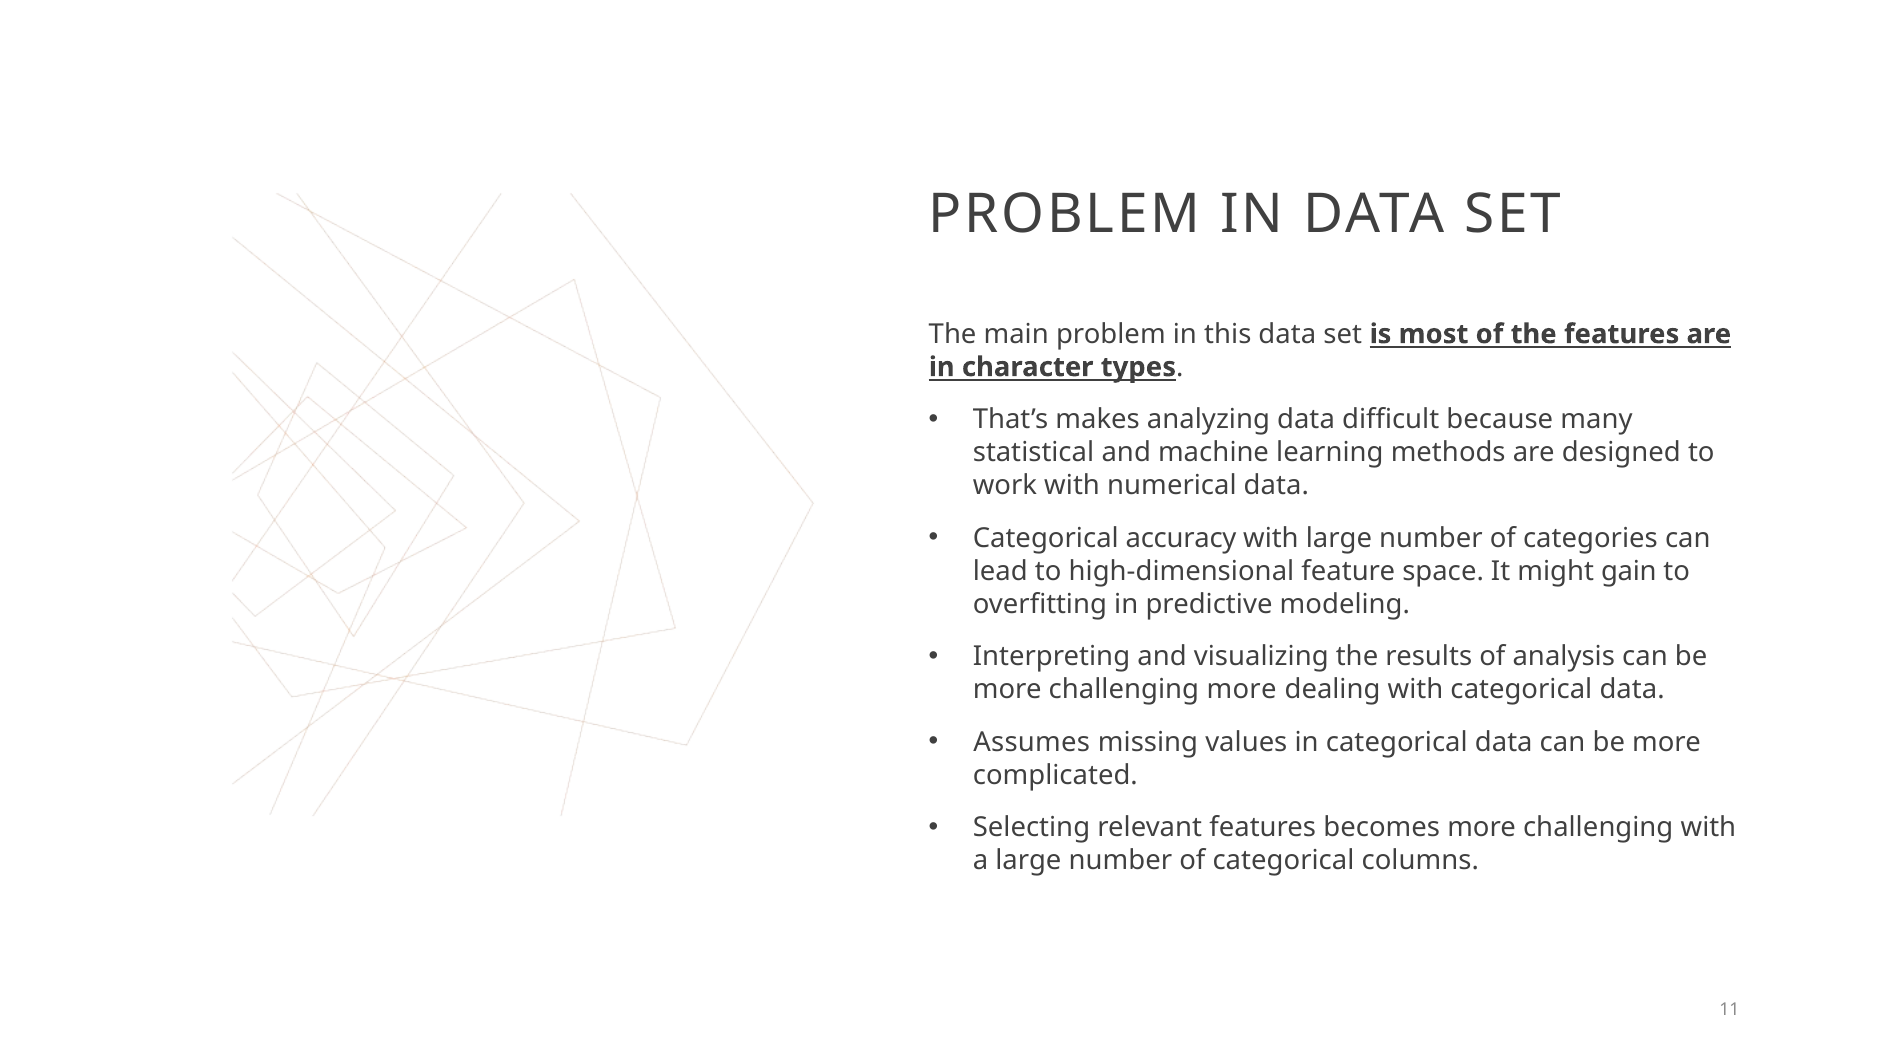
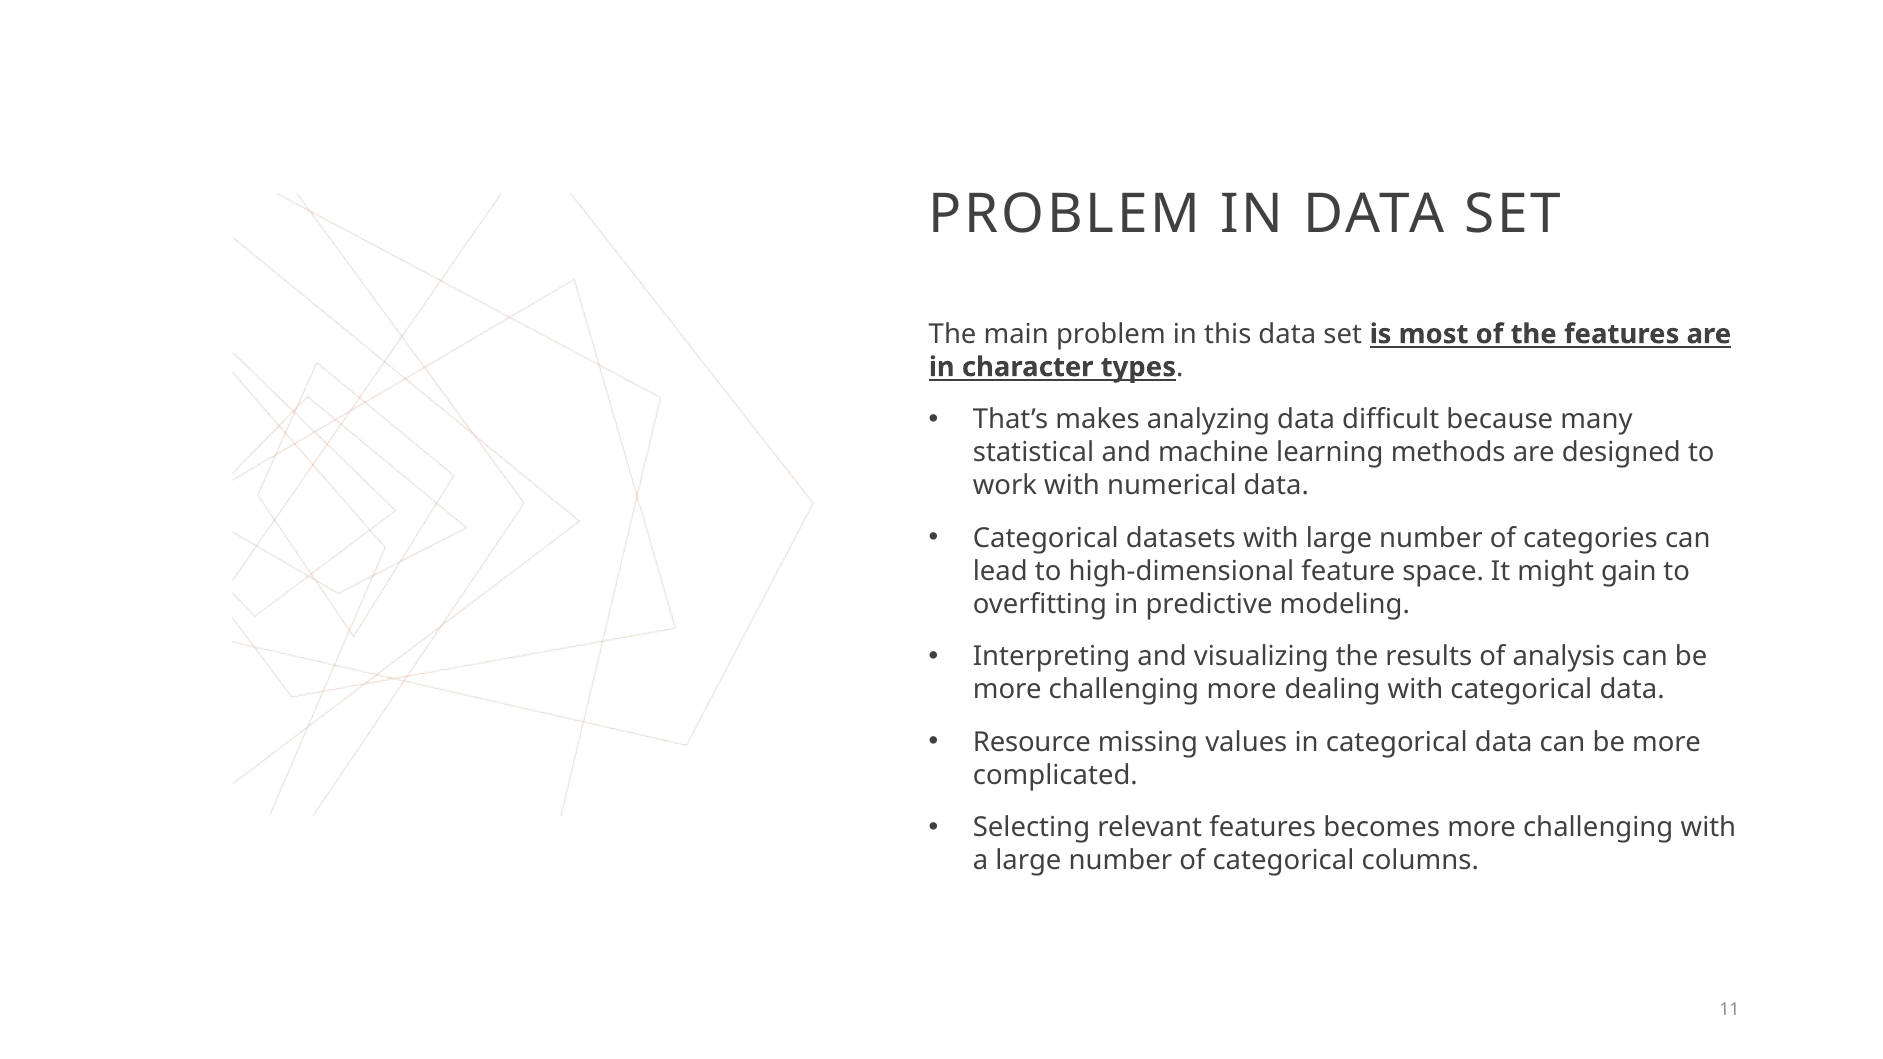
accuracy: accuracy -> datasets (1181, 538)
Assumes: Assumes -> Resource (1032, 742)
